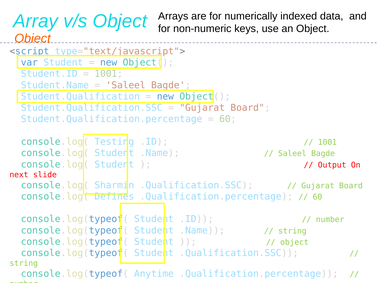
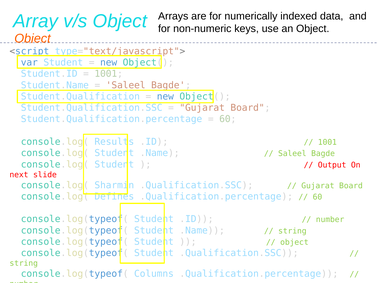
Testing: Testing -> Results (114, 142)
Anytime: Anytime -> Columns (154, 274)
